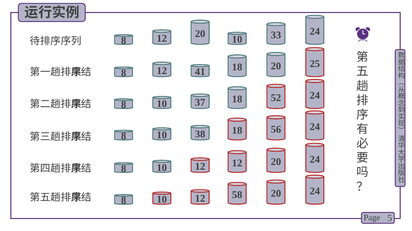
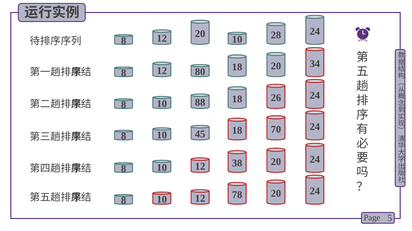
33: 33 -> 28 (276, 35)
25: 25 -> 34 (315, 64)
41: 41 -> 80 (200, 72)
37: 37 -> 88 (200, 103)
52: 52 -> 26 (276, 98)
38: 38 -> 45 (200, 134)
56: 56 -> 70 (276, 130)
12 12: 12 -> 38 (237, 164)
58: 58 -> 78 (237, 195)
